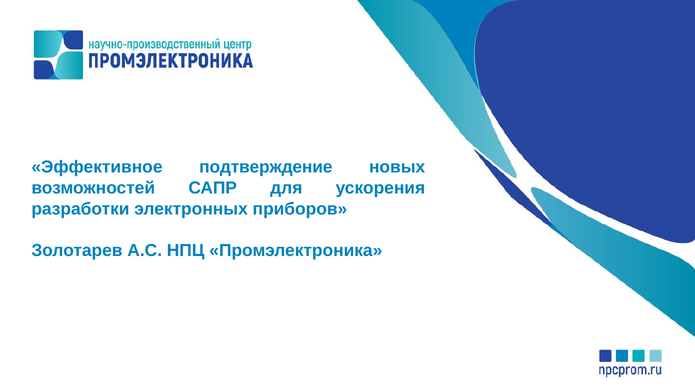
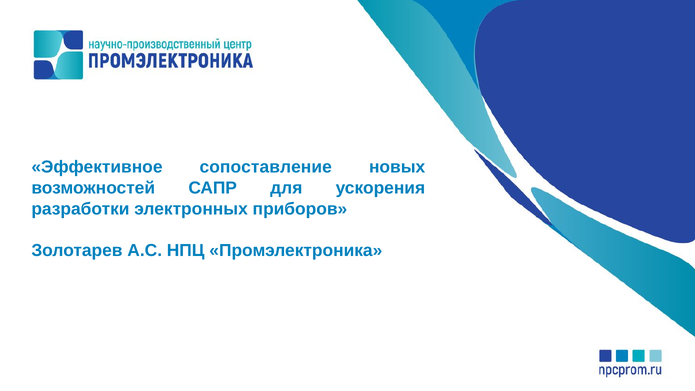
подтверждение: подтверждение -> сопоставление (266, 167)
